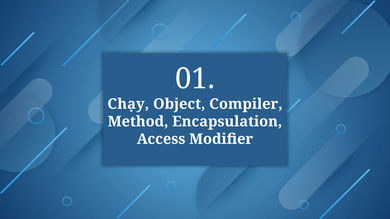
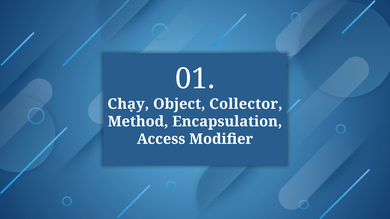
Compiler: Compiler -> Collector (246, 104)
